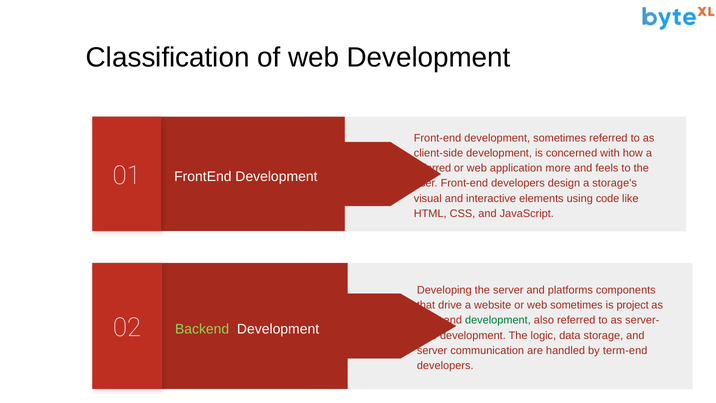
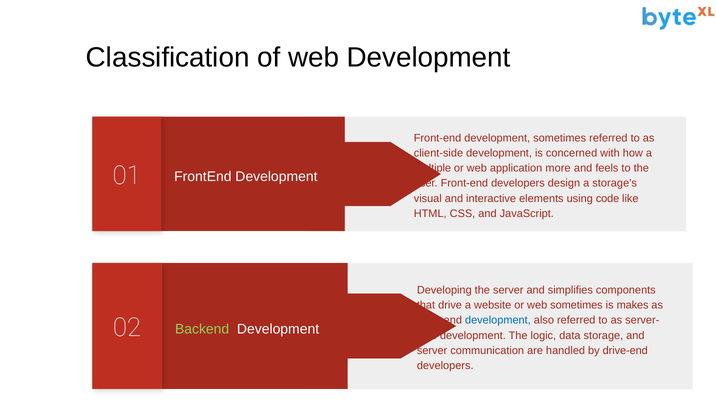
referred: referred -> multiple (432, 168)
platforms: platforms -> simplifies (570, 290)
project: project -> makes (633, 305)
development colour: green -> blue (498, 320)
term-end: term-end -> drive-end (625, 350)
